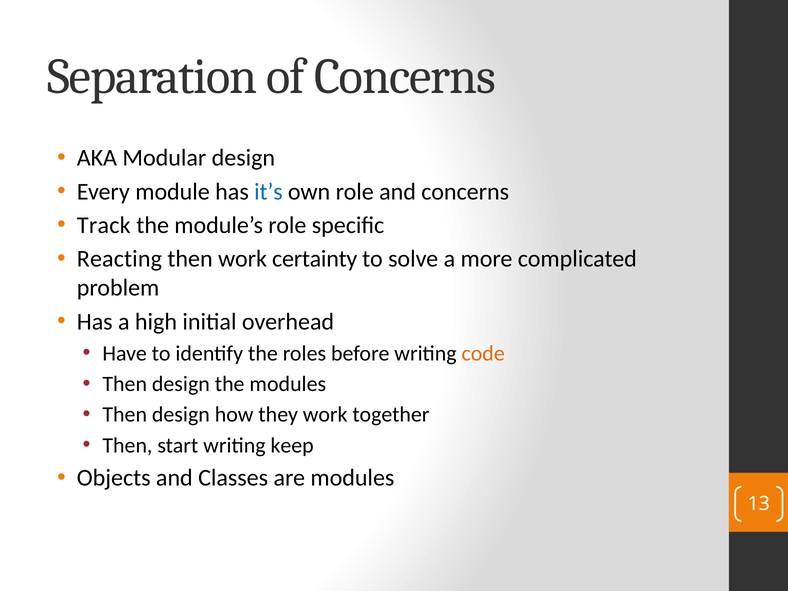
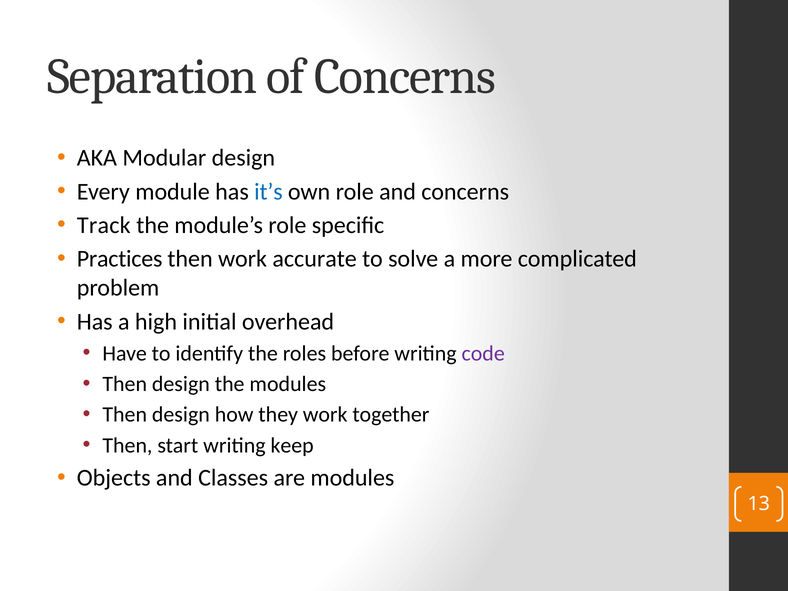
Reacting: Reacting -> Practices (120, 259)
certainty: certainty -> accurate (315, 259)
code colour: orange -> purple (483, 353)
